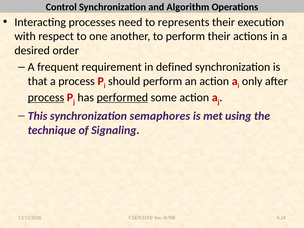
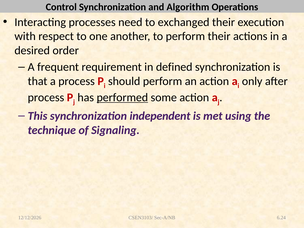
represents: represents -> exchanged (184, 22)
process underline: present -> none (46, 97)
semaphores: semaphores -> independent (160, 116)
